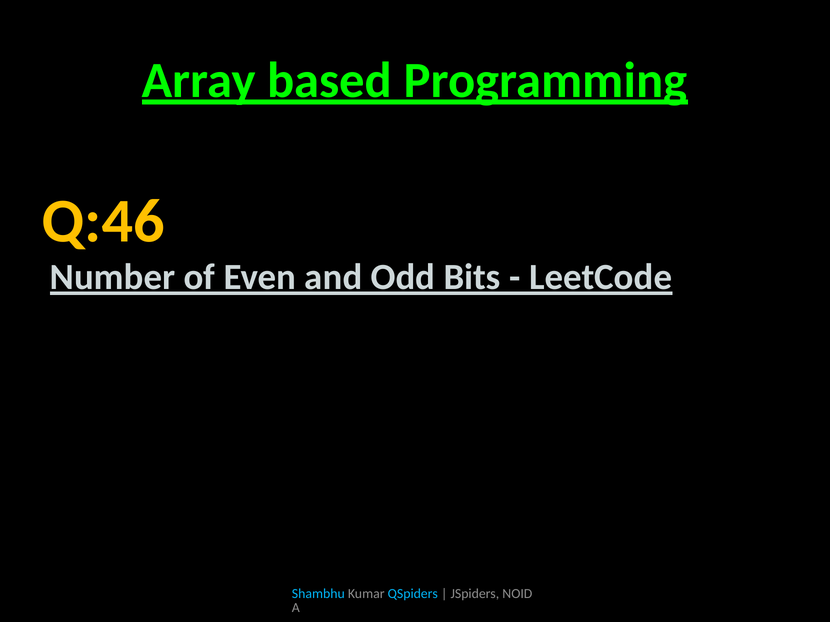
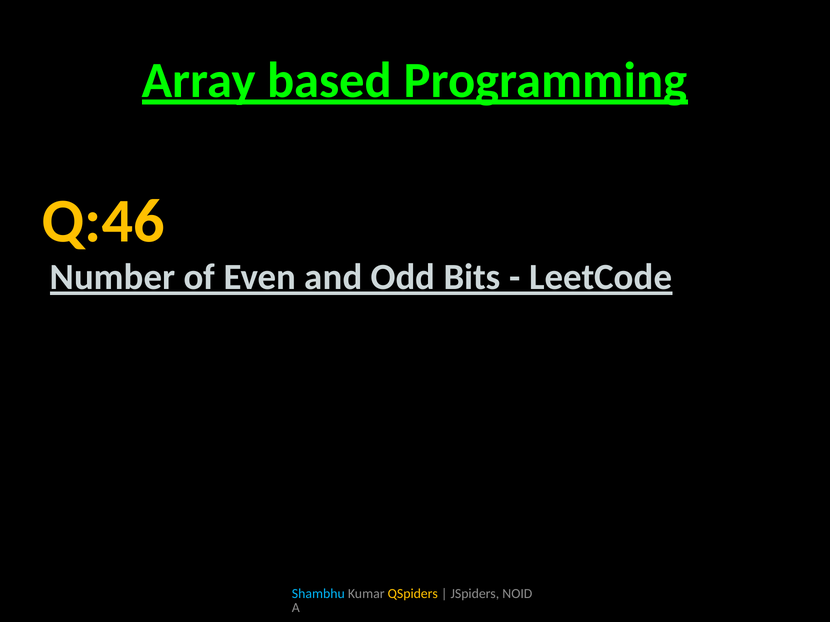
QSpiders colour: light blue -> yellow (413, 594)
